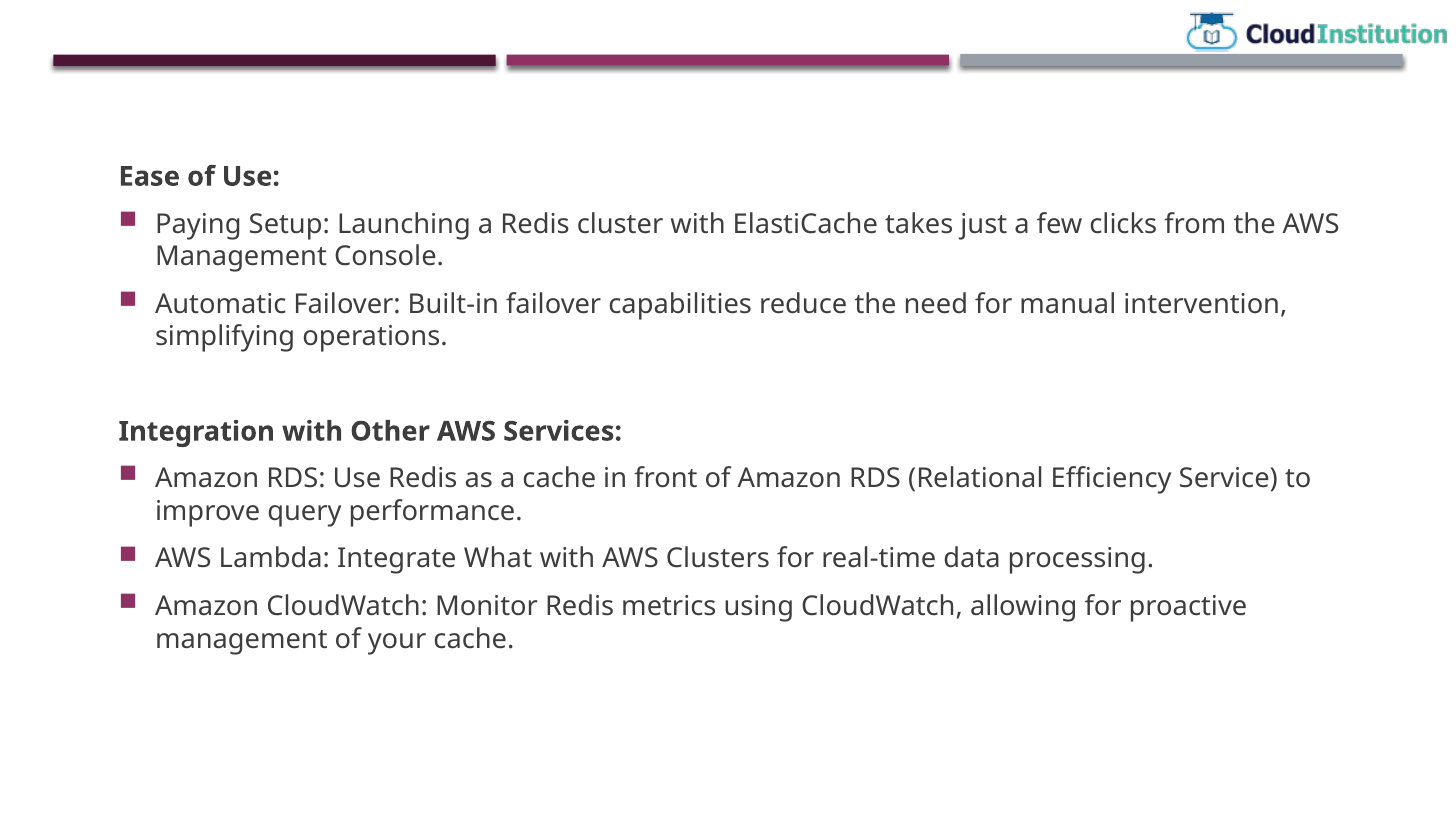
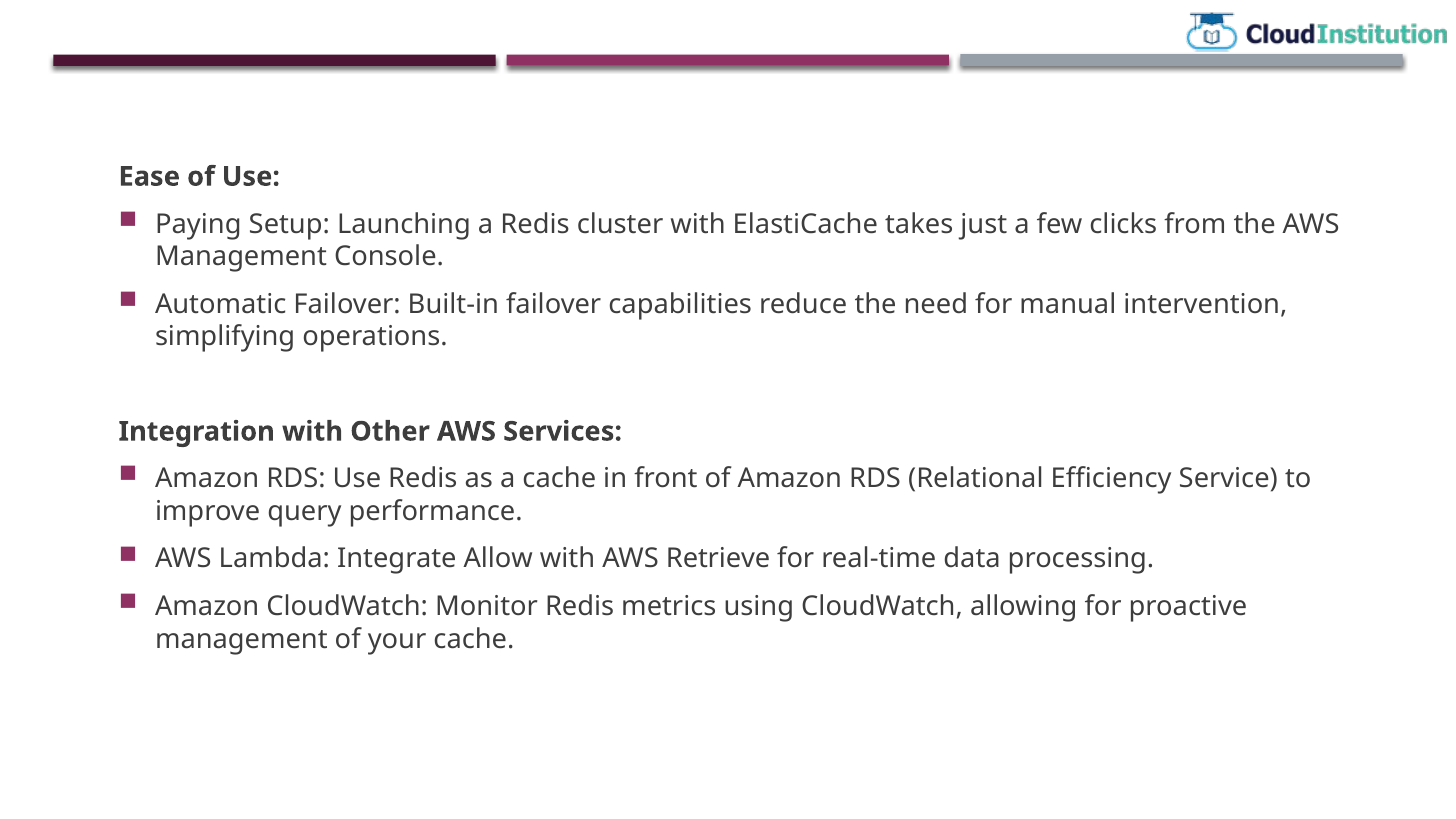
What: What -> Allow (498, 559)
Clusters: Clusters -> Retrieve (718, 559)
